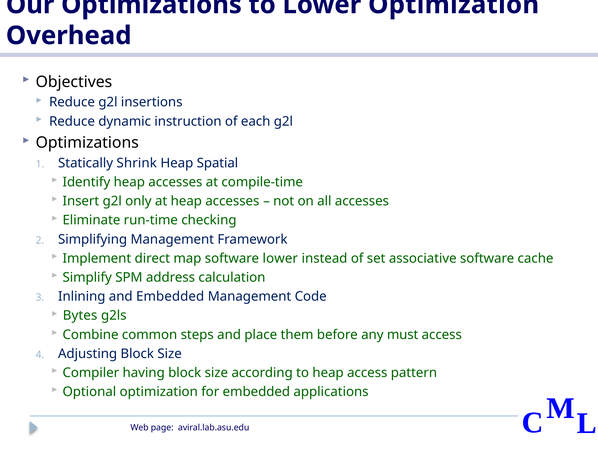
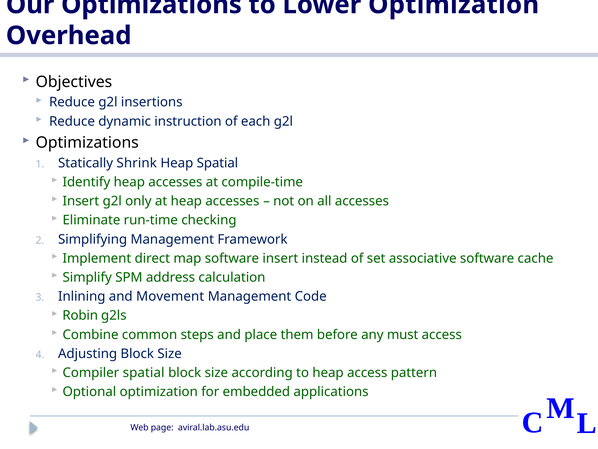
software lower: lower -> insert (280, 258)
and Embedded: Embedded -> Movement (170, 296)
Bytes: Bytes -> Robin (80, 315)
Compiler having: having -> spatial (144, 372)
